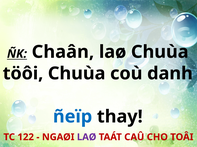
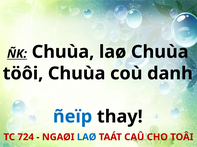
ÑK Chaân: Chaân -> Chuùa (63, 52)
122: 122 -> 724 (26, 138)
LAØ colour: purple -> blue (87, 138)
